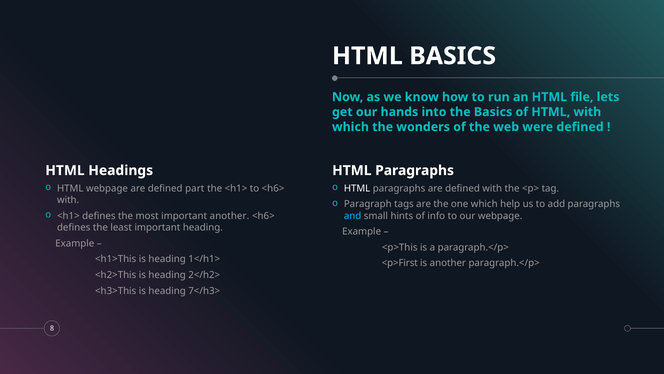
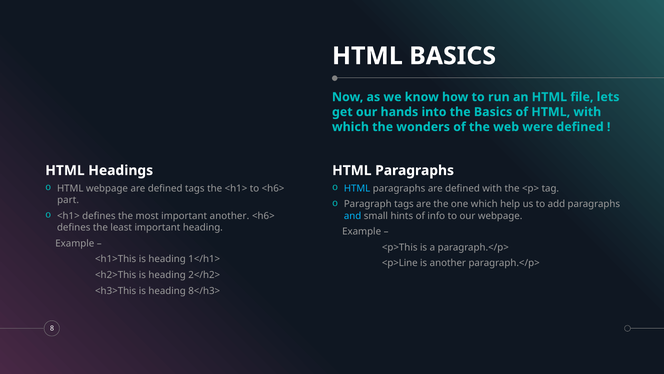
HTML colour: white -> light blue (357, 188)
defined part: part -> tags (195, 188)
with: with -> part (68, 200)
<p>First: <p>First -> <p>Line (400, 263)
7</h3>: 7</h3> -> 8</h3> (204, 290)
